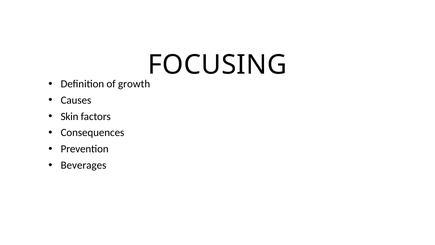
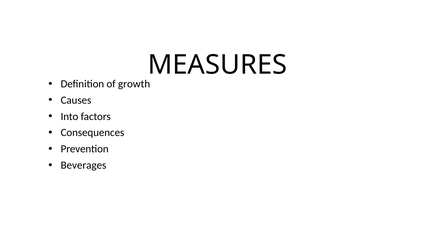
FOCUSING: FOCUSING -> MEASURES (217, 65)
Skin: Skin -> Into (69, 116)
